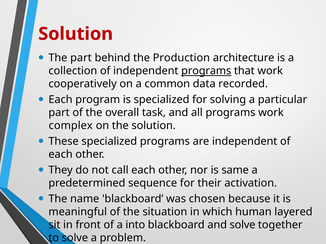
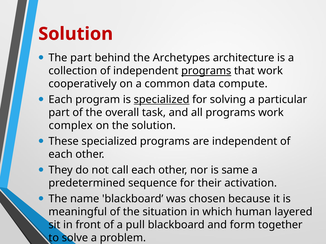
Production: Production -> Archetypes (181, 58)
recorded: recorded -> compute (243, 84)
specialized underline: none -> present (162, 100)
into: into -> pull (135, 225)
and solve: solve -> form (242, 225)
